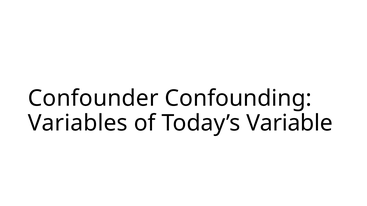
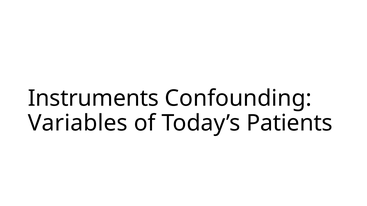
Confounder: Confounder -> Instruments (93, 99)
Variable: Variable -> Patients (290, 123)
